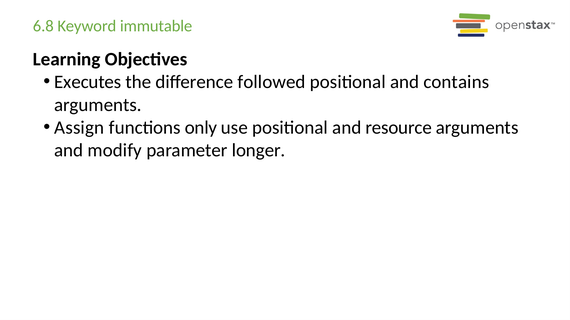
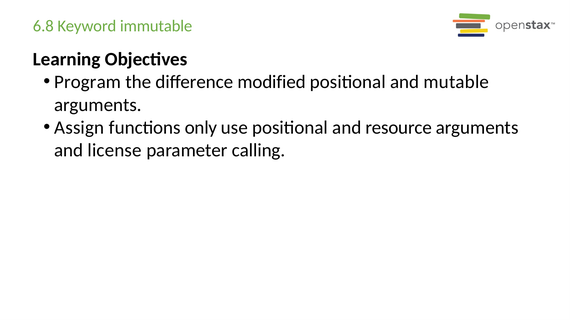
Executes: Executes -> Program (88, 82)
followed: followed -> modified (272, 82)
contains: contains -> mutable (456, 82)
modify: modify -> license (115, 151)
longer: longer -> calling (259, 151)
